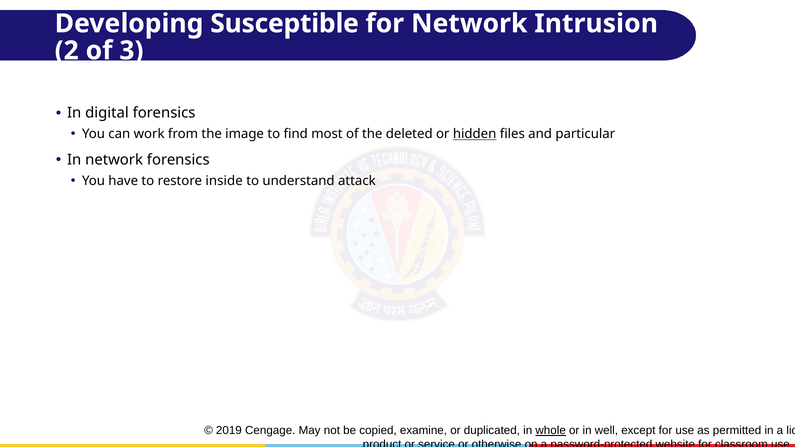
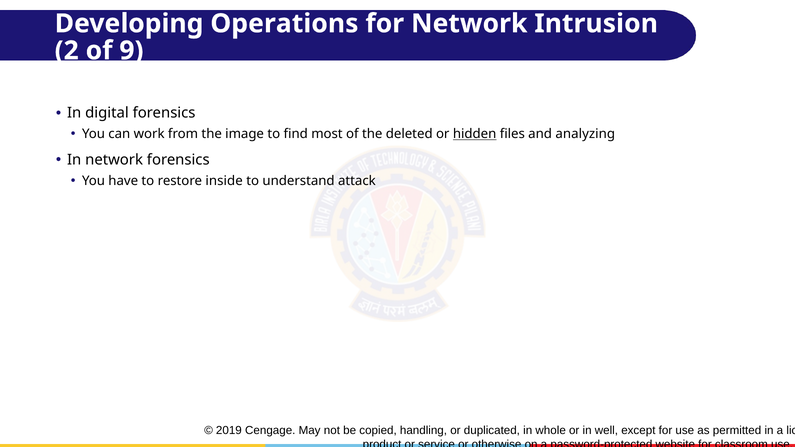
Susceptible: Susceptible -> Operations (284, 24)
3: 3 -> 9 (131, 51)
particular: particular -> analyzing (585, 134)
examine: examine -> handling (423, 431)
whole underline: present -> none (551, 431)
